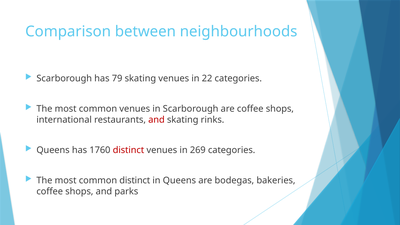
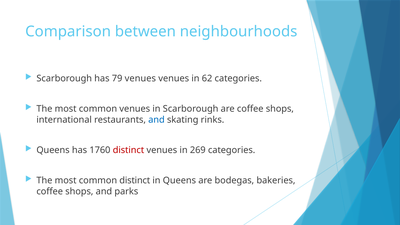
79 skating: skating -> venues (140, 79)
22: 22 -> 62 (207, 79)
and colour: red -> blue (156, 120)
